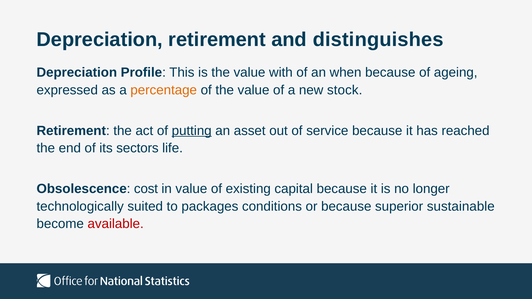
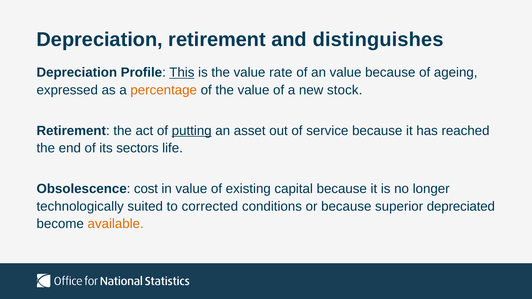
This underline: none -> present (182, 73)
value with: with -> rate (281, 73)
an when: when -> value (346, 73)
packages: packages -> corrected (210, 207)
sustainable: sustainable -> depreciated (461, 207)
available colour: red -> orange (116, 224)
